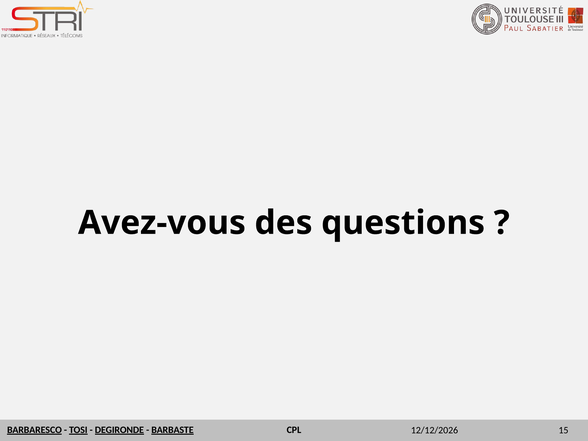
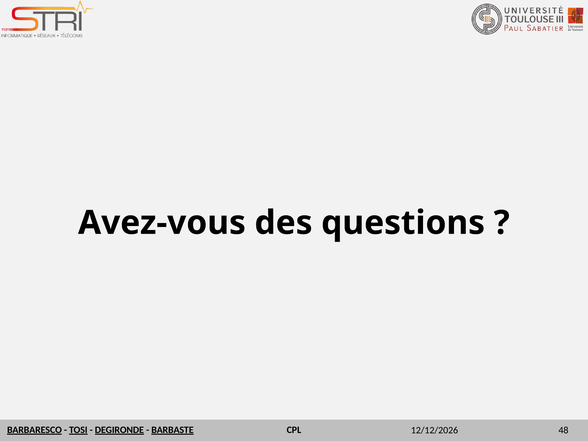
15: 15 -> 48 (563, 430)
